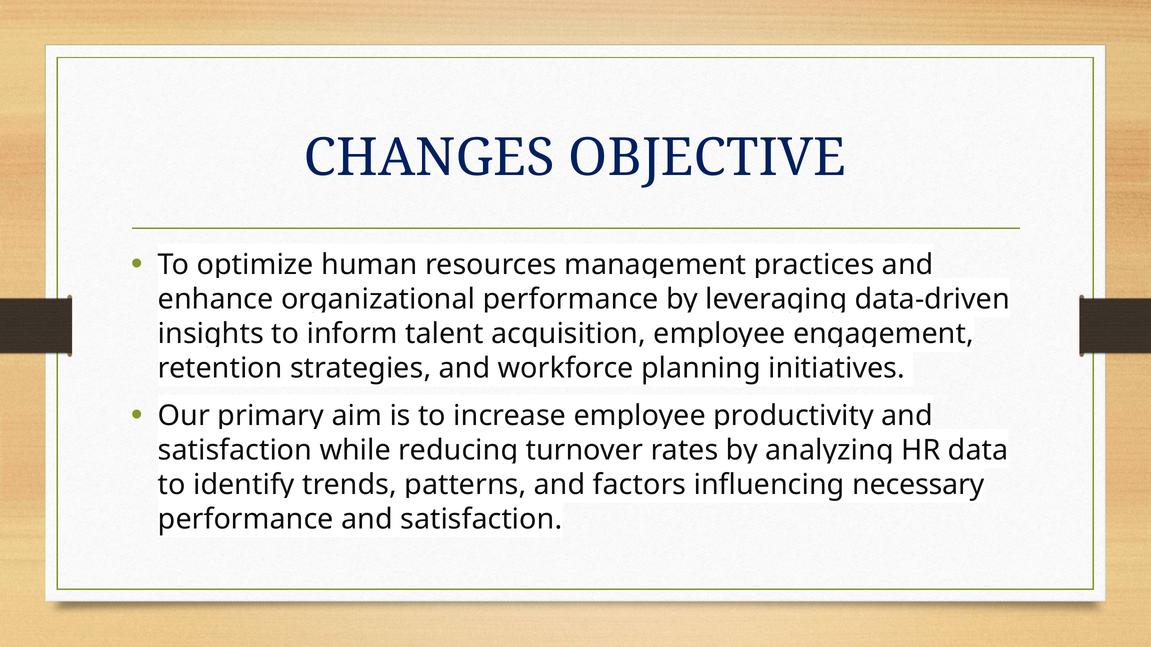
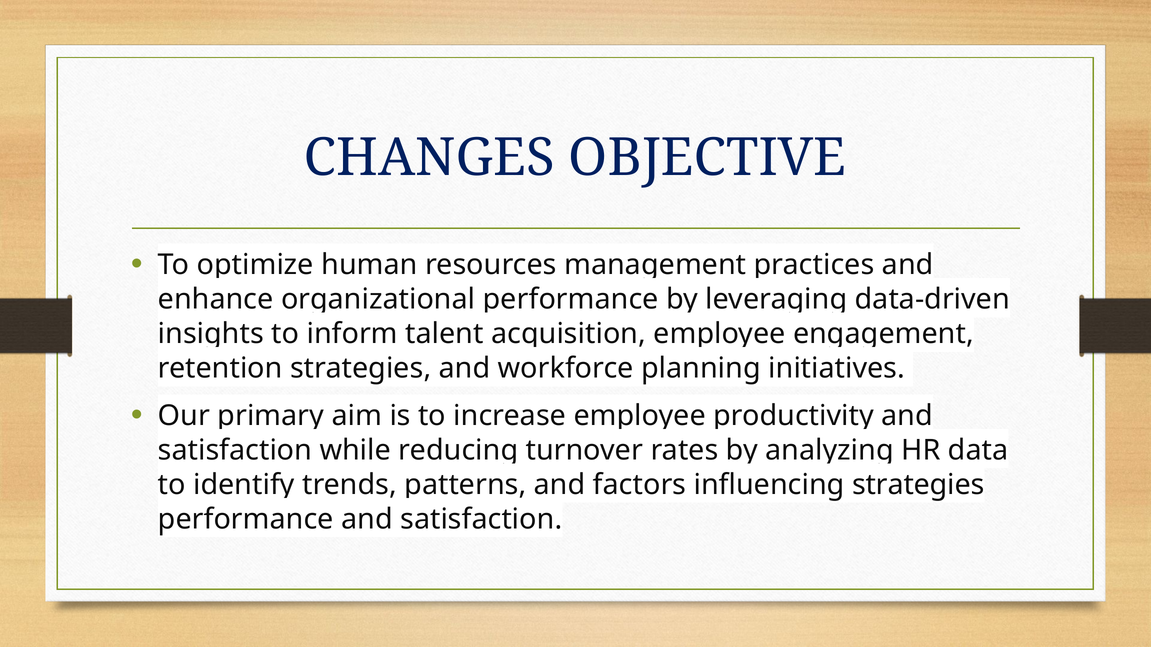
influencing necessary: necessary -> strategies (918, 485)
